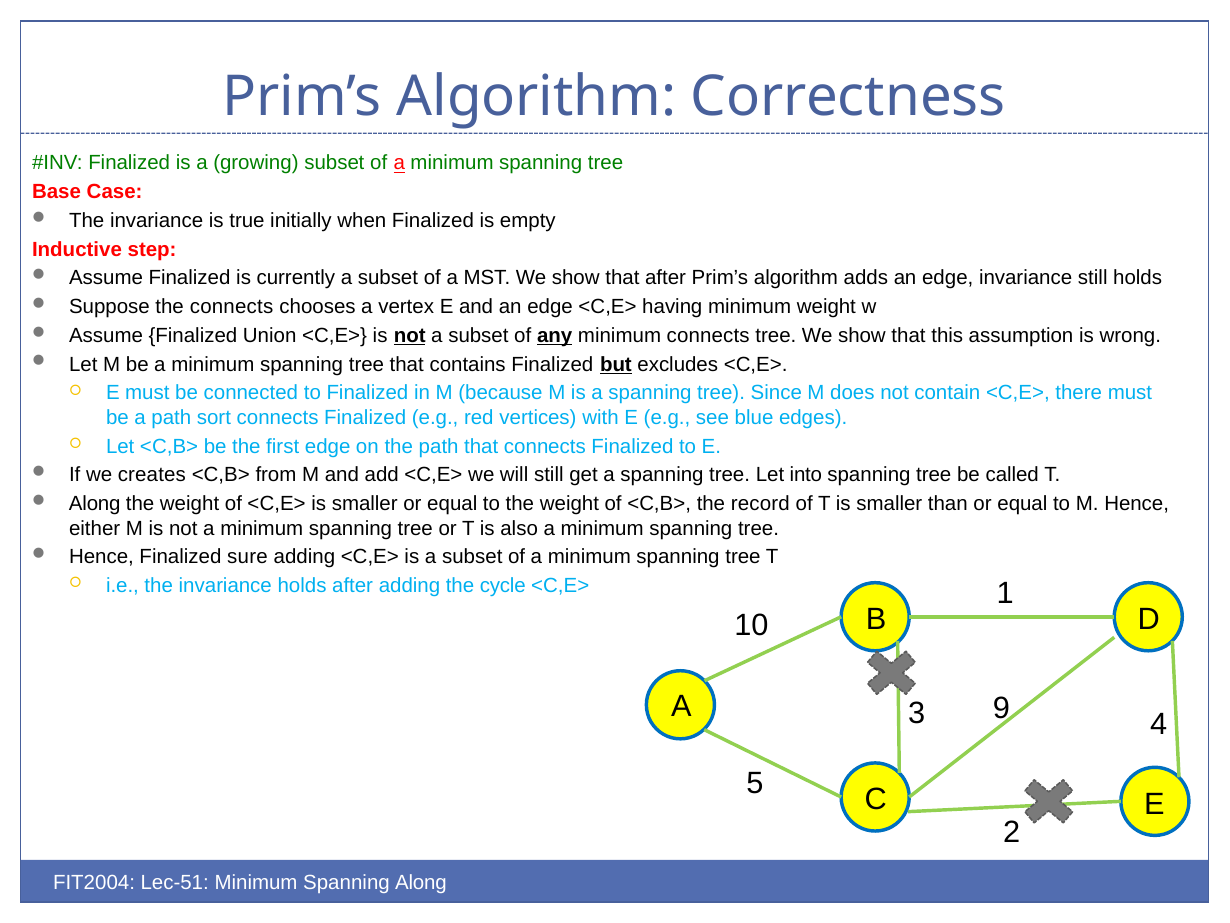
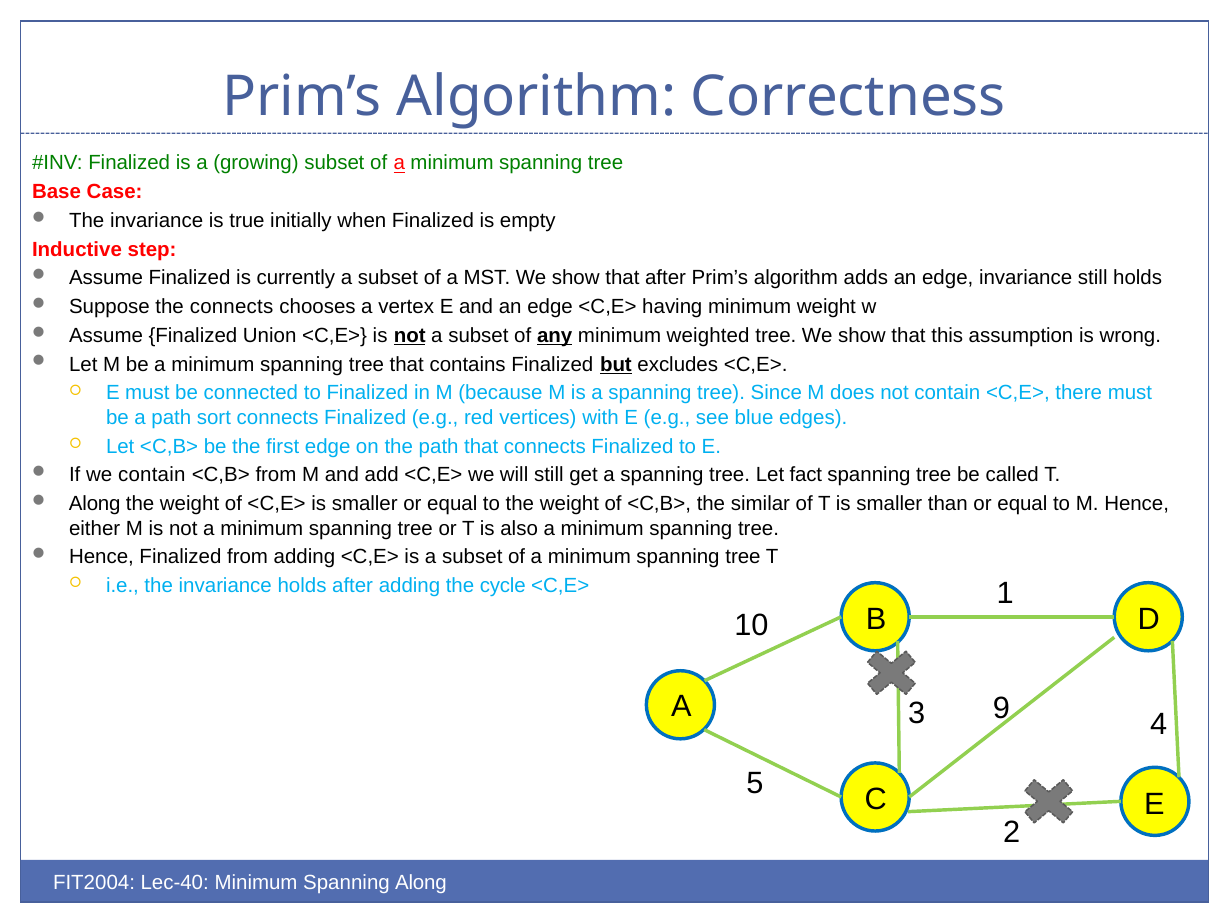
minimum connects: connects -> weighted (708, 335)
we creates: creates -> contain (152, 475)
into: into -> fact (806, 475)
record: record -> similar (760, 504)
Finalized sure: sure -> from (248, 557)
Lec-51: Lec-51 -> Lec-40 (175, 882)
